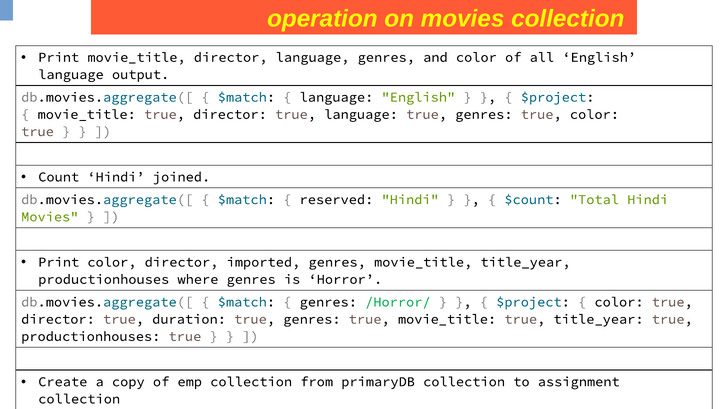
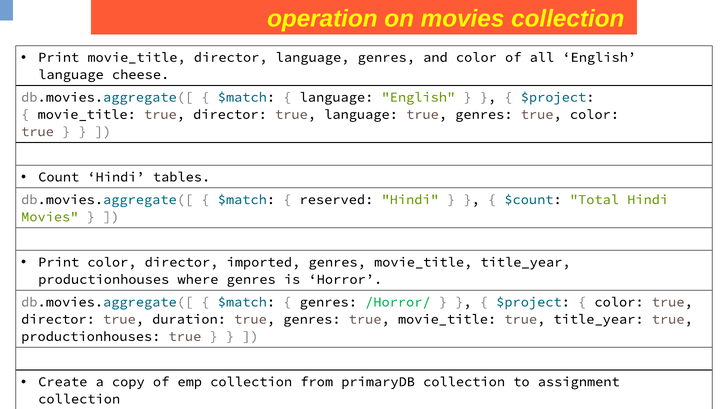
output: output -> cheese (141, 75)
joined: joined -> tables (182, 177)
